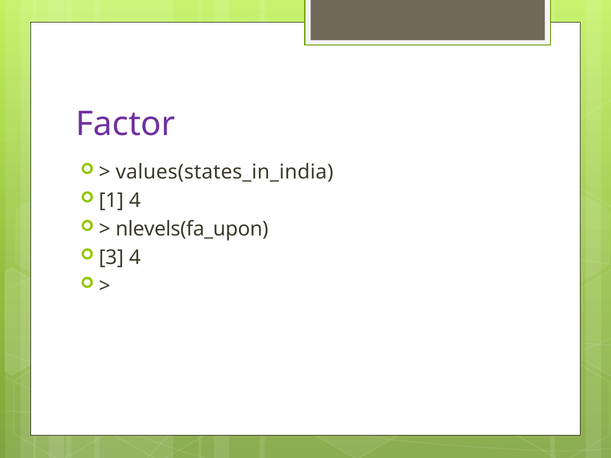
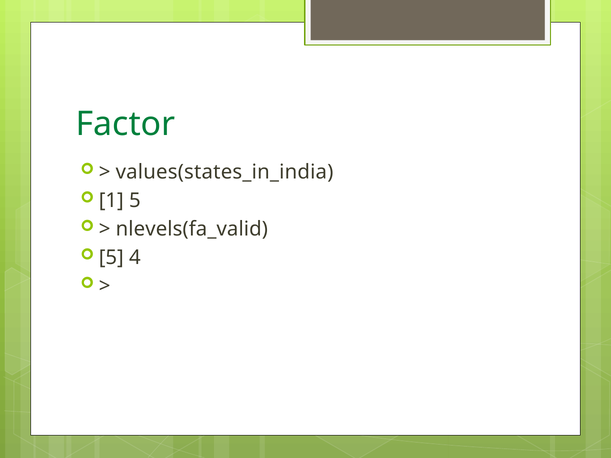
Factor colour: purple -> green (126, 124)
1 4: 4 -> 5 (135, 200)
nlevels(fa_upon: nlevels(fa_upon -> nlevels(fa_valid (192, 229)
3: 3 -> 5 (111, 257)
